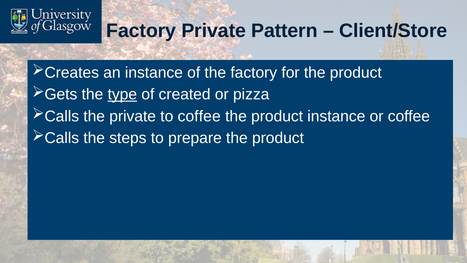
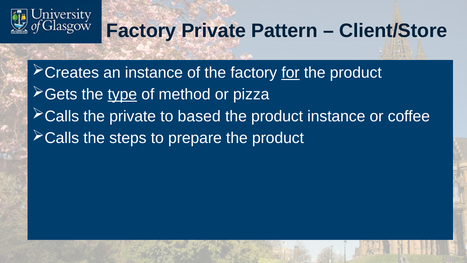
for underline: none -> present (291, 73)
created: created -> method (185, 94)
to coffee: coffee -> based (199, 116)
